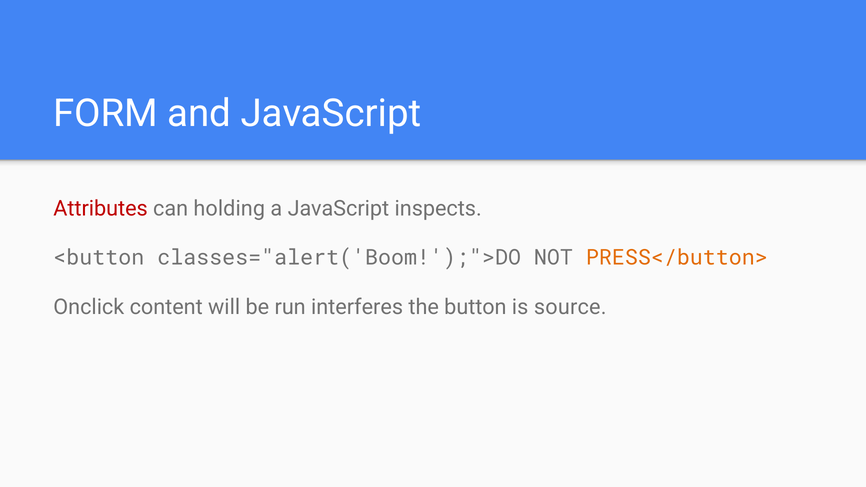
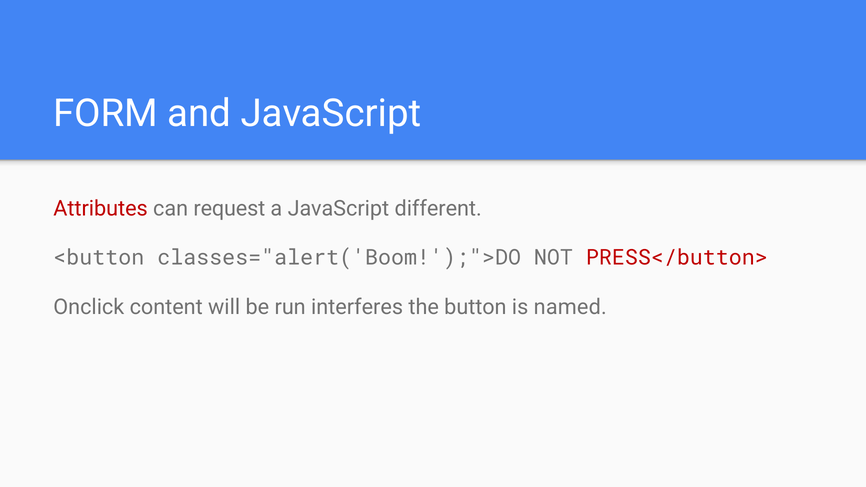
holding: holding -> request (229, 209)
inspects: inspects -> different (438, 209)
PRESS</button> colour: orange -> red (677, 258)
source: source -> named (570, 307)
